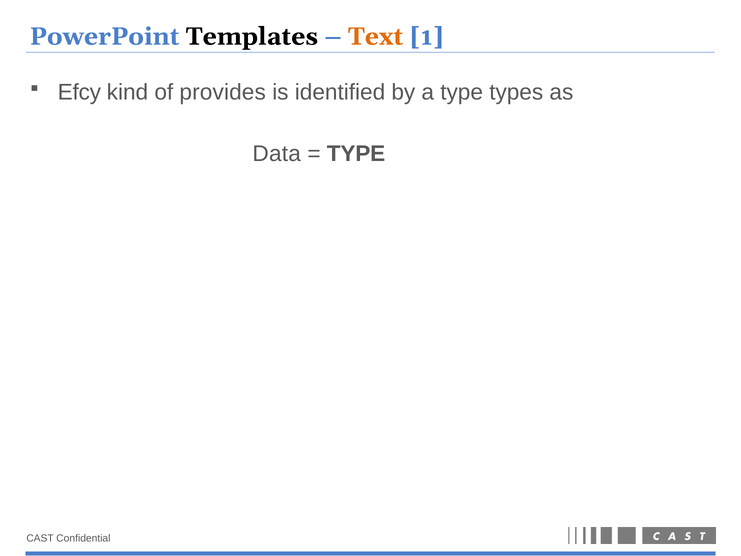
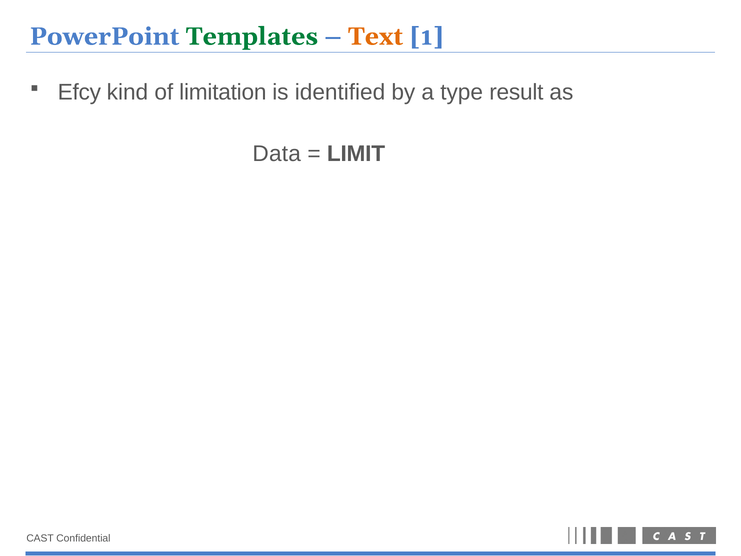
Templates colour: black -> green (252, 36)
provides: provides -> limitation (223, 92)
types: types -> result (516, 92)
TYPE: TYPE -> LIMIT (356, 154)
